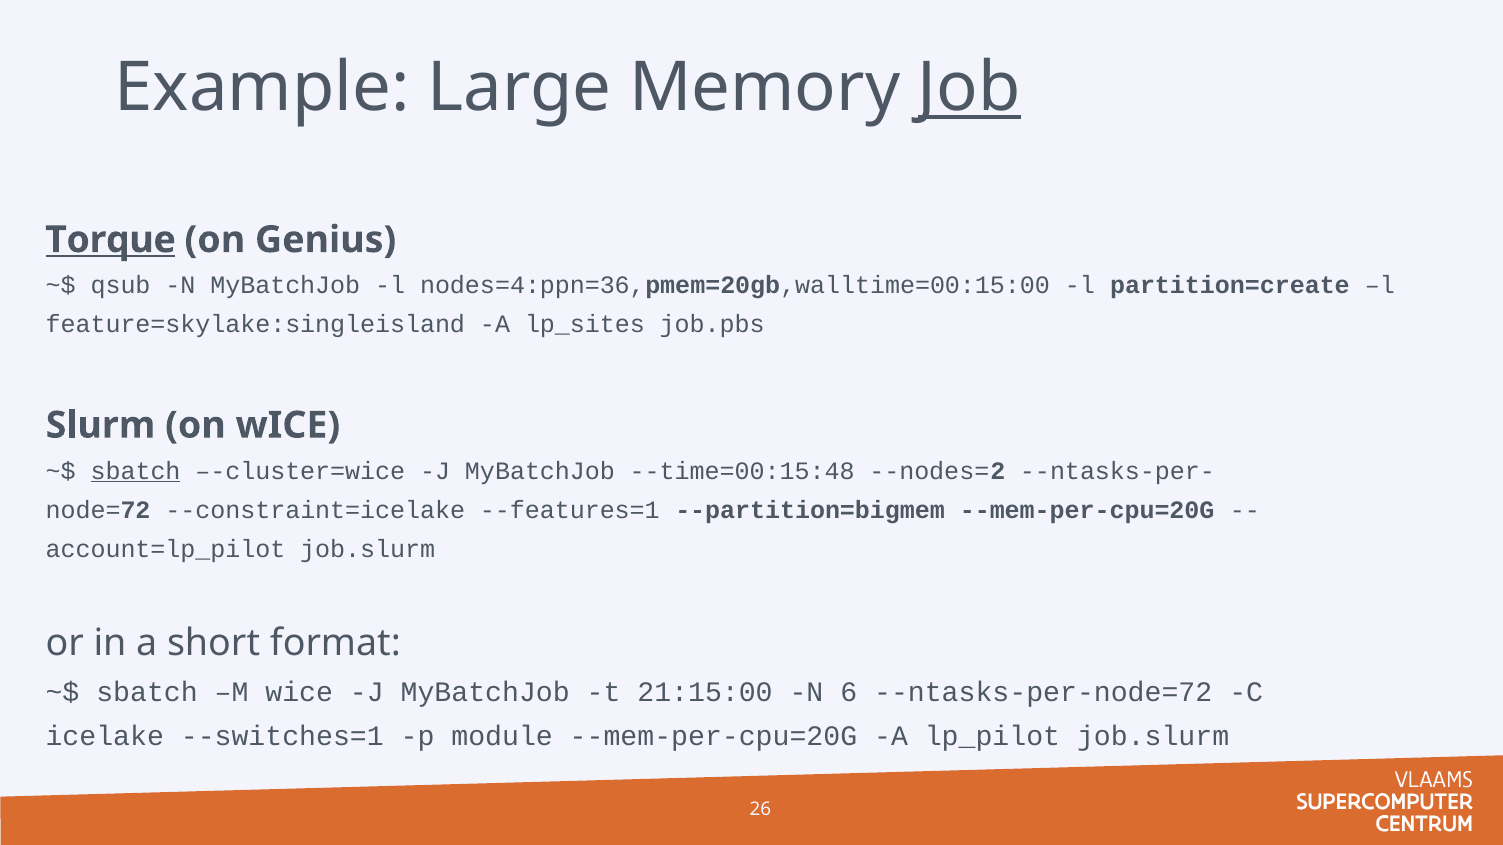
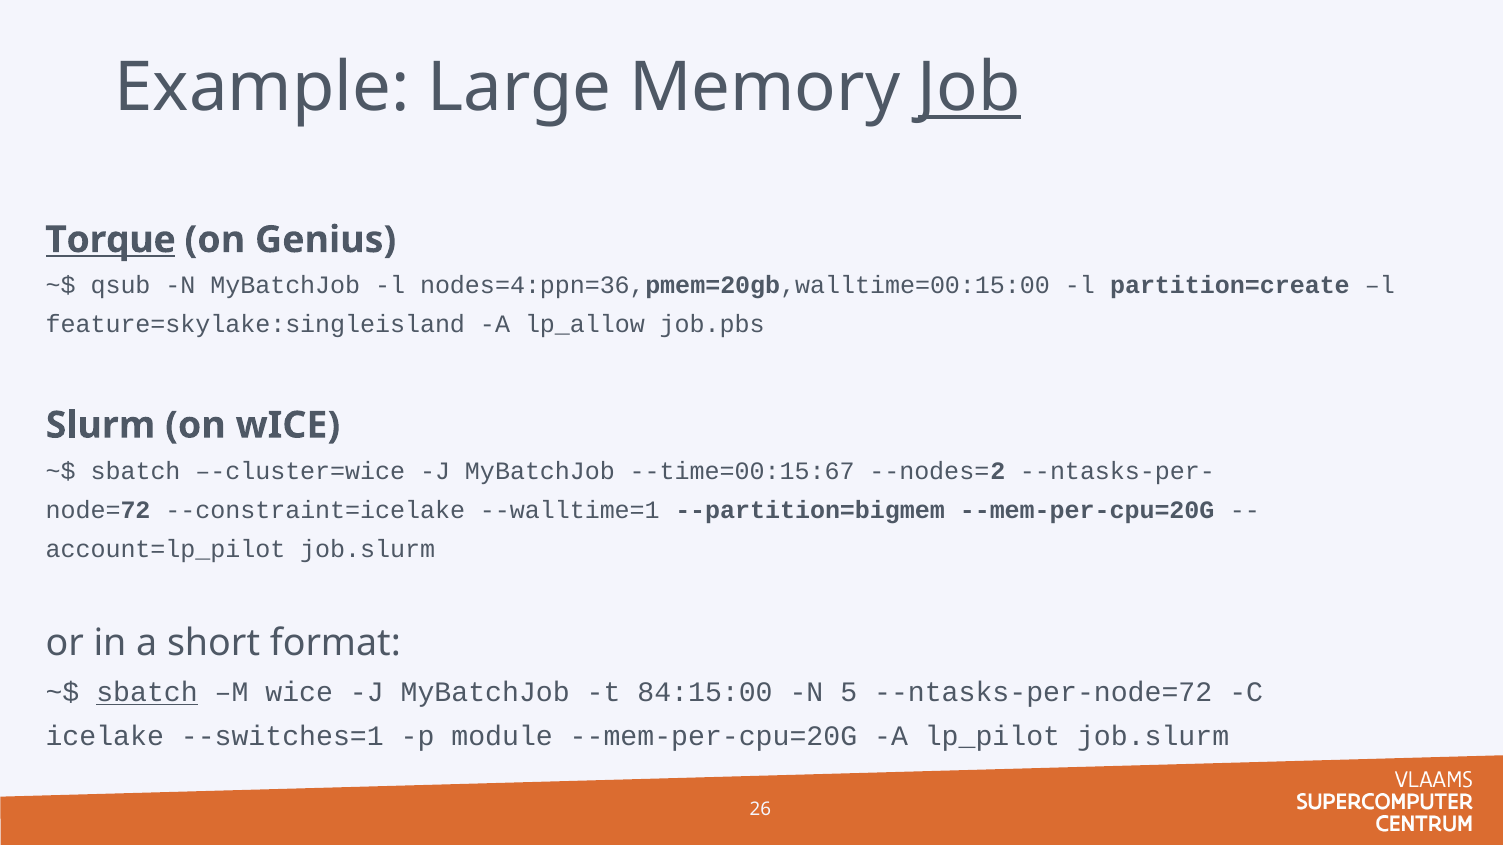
lp_sites: lp_sites -> lp_allow (585, 325)
sbatch underline: present -> none (136, 471)
--time=00:15:48: --time=00:15:48 -> --time=00:15:67 (742, 471)
--features=1: --features=1 -> --walltime=1 (570, 510)
sbatch underline: none -> present (147, 693)
21:15:00: 21:15:00 -> 84:15:00 (705, 693)
6: 6 -> 5 (849, 693)
